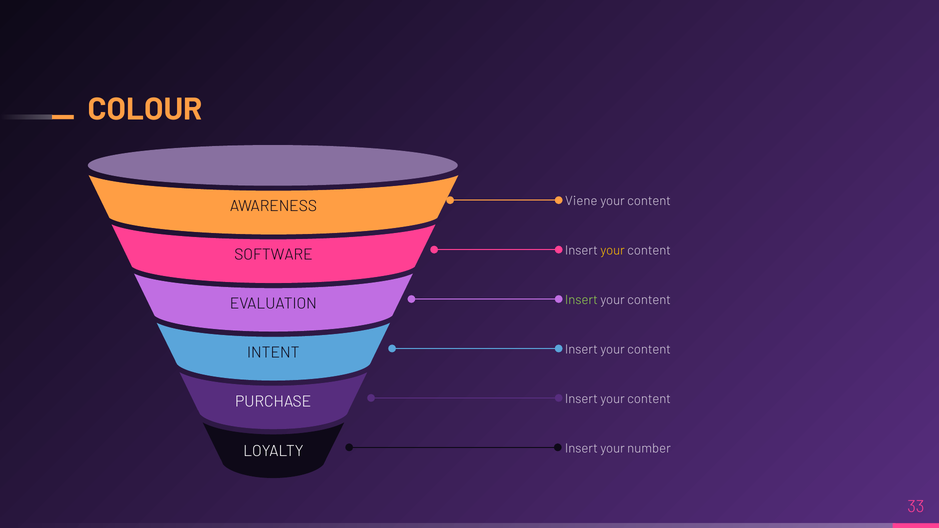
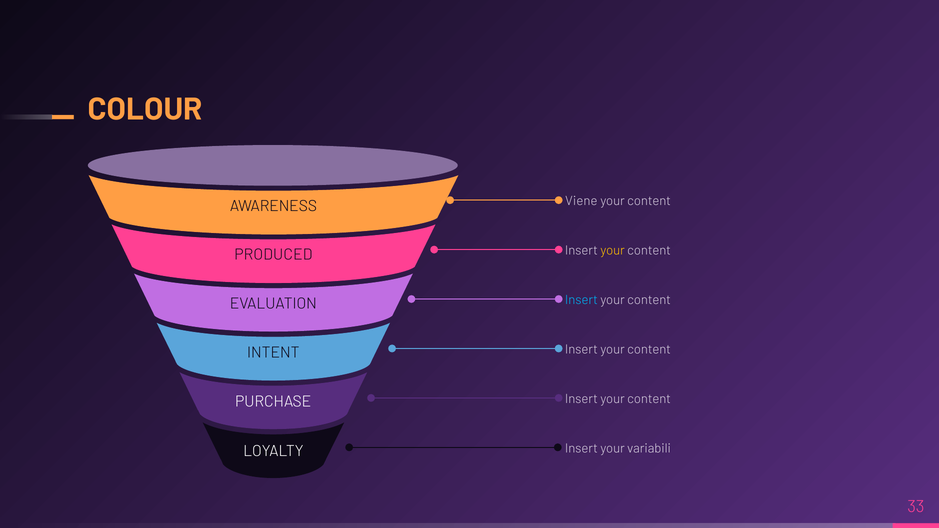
SOFTWARE: SOFTWARE -> PRODUCED (273, 255)
Insert colour: light green -> light blue (581, 300)
number: number -> variabili (649, 448)
